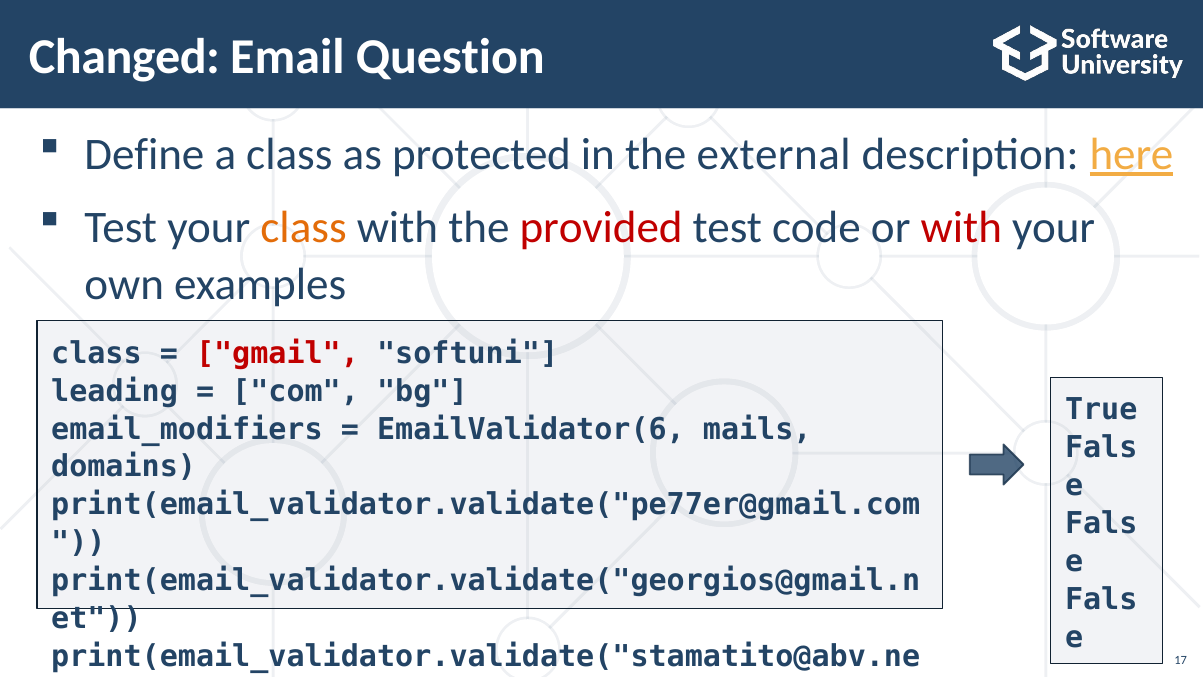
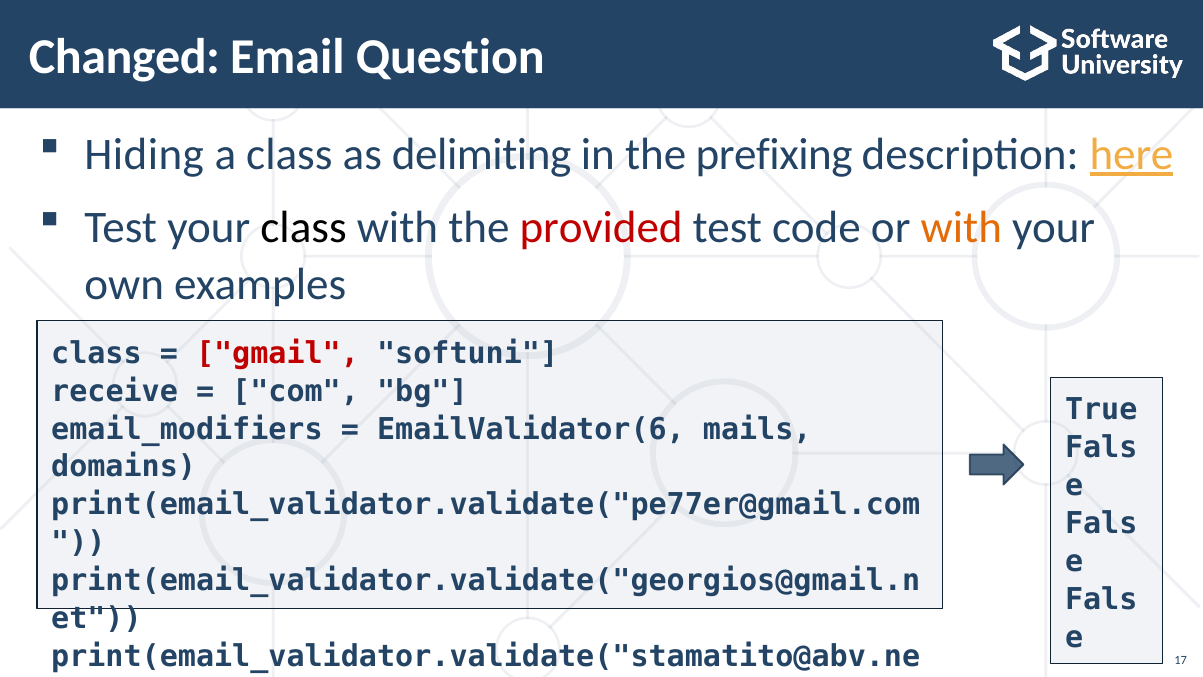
Define: Define -> Hiding (144, 155)
protected: protected -> delimiting (482, 155)
external: external -> prefixing (774, 155)
class colour: orange -> black (304, 228)
with colour: red -> orange (961, 228)
leading: leading -> receive (115, 391)
